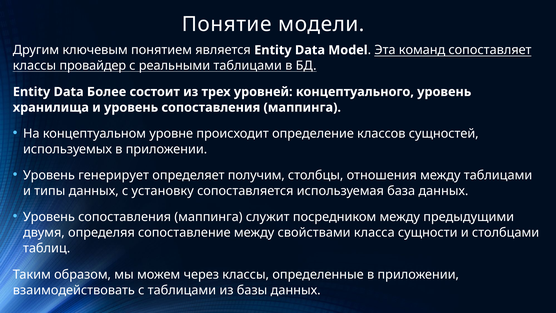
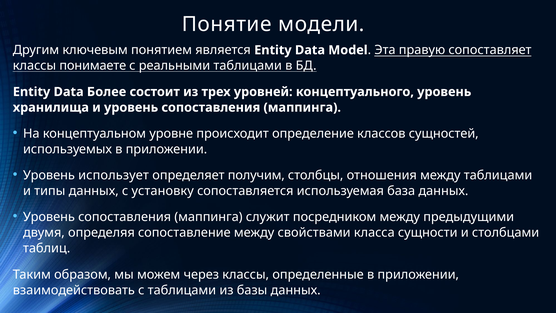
команд: команд -> правую (422, 50)
провайдер: провайдер -> понимаете (93, 66)
генерирует: генерирует -> использует (114, 175)
